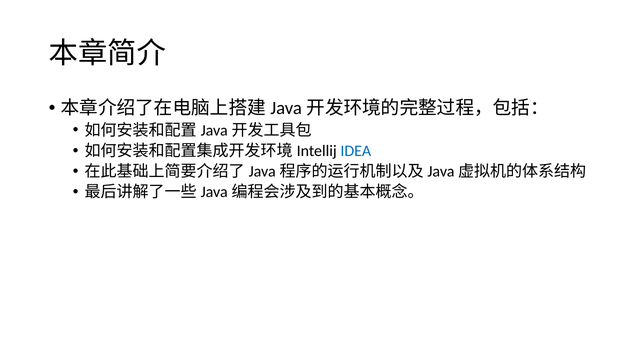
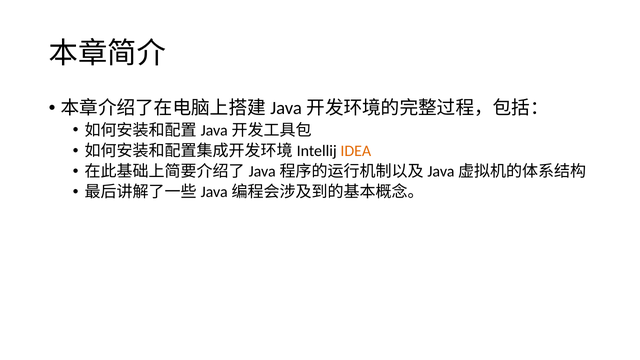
IDEA colour: blue -> orange (356, 151)
